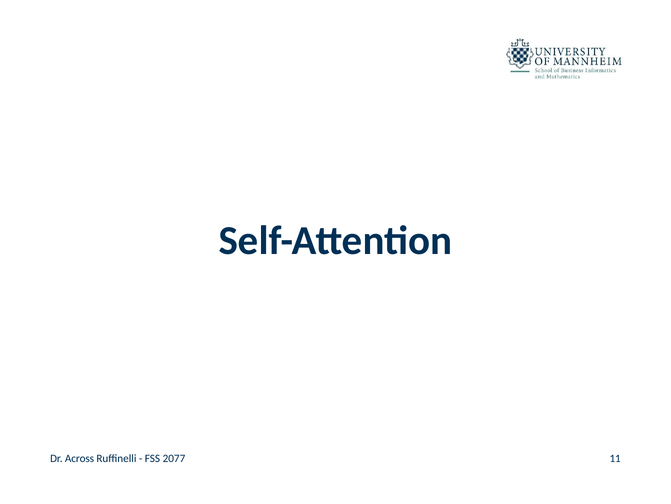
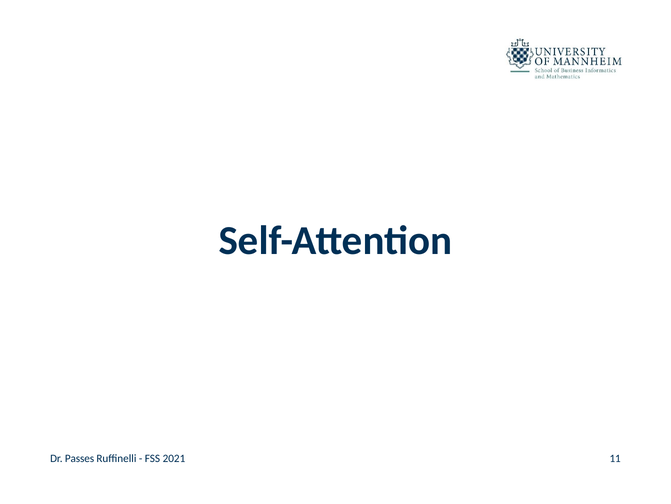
Across: Across -> Passes (80, 458)
2077: 2077 -> 2021 (174, 458)
